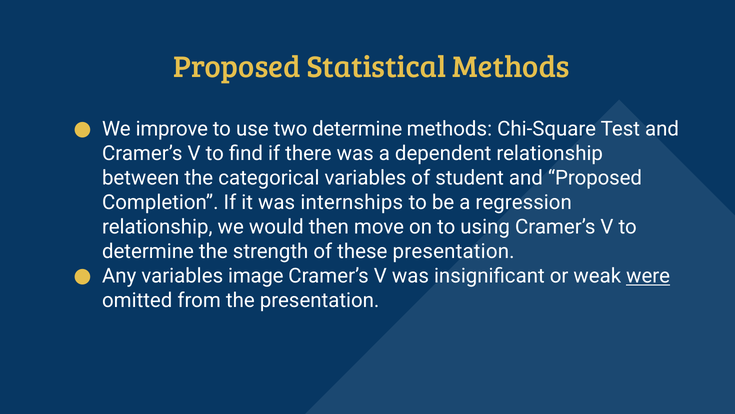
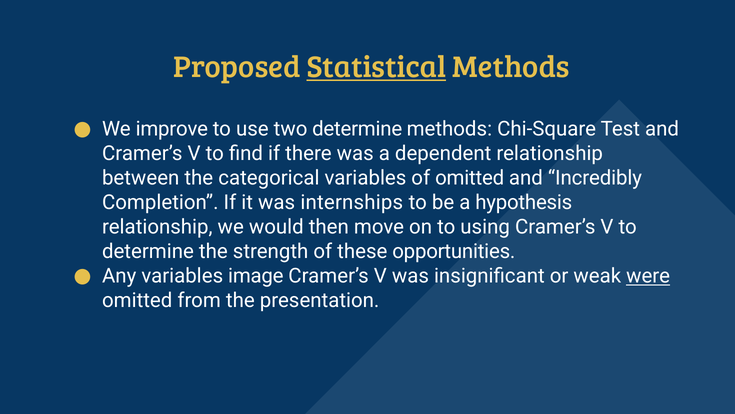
Statistical underline: none -> present (376, 67)
of student: student -> omitted (470, 178)
and Proposed: Proposed -> Incredibly (595, 178)
regression: regression -> hypothesis (524, 202)
these presentation: presentation -> opportunities (454, 251)
